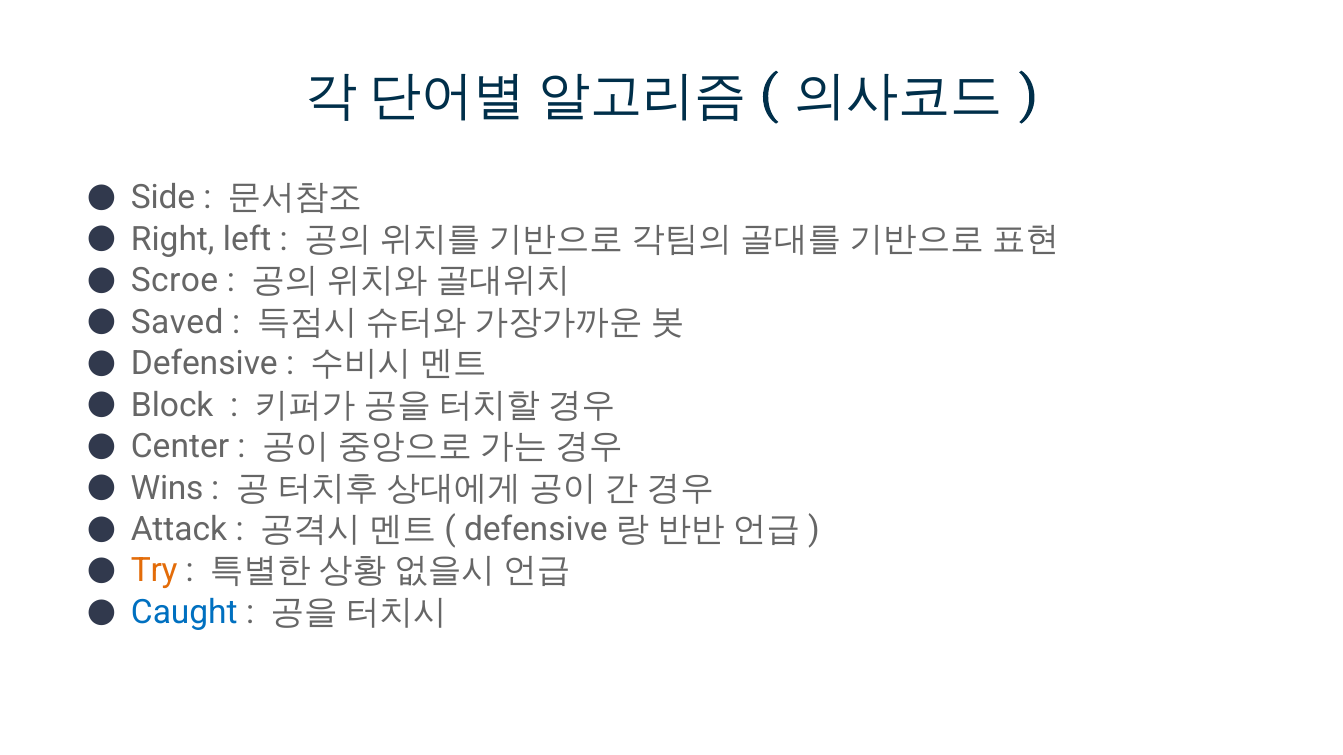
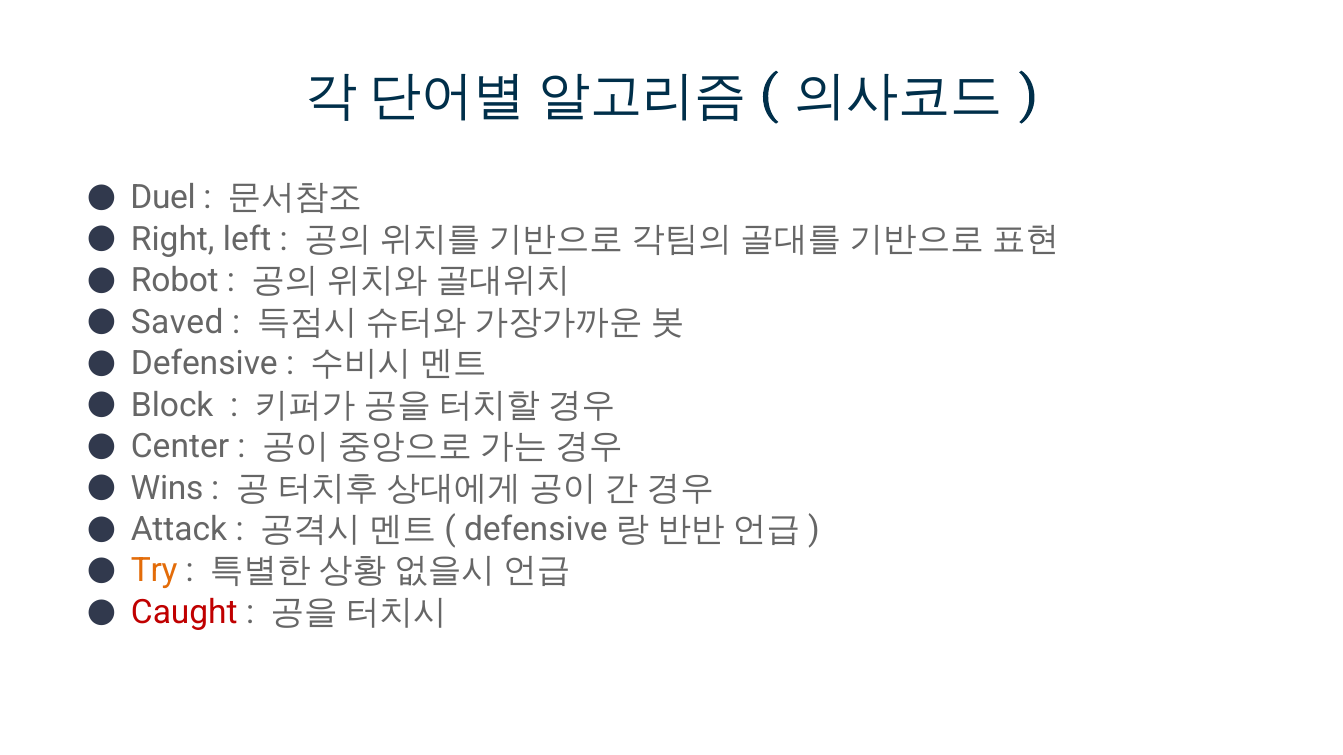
Side: Side -> Duel (163, 198)
Scroe: Scroe -> Robot (175, 281)
Caught colour: blue -> red (184, 613)
